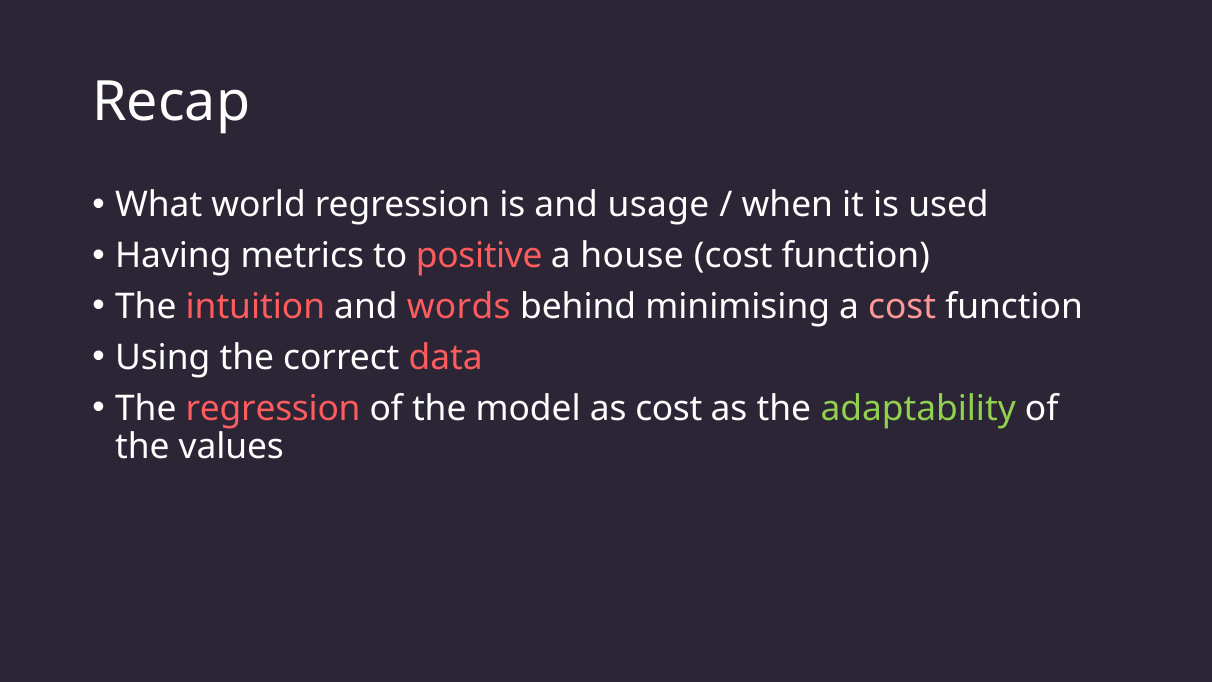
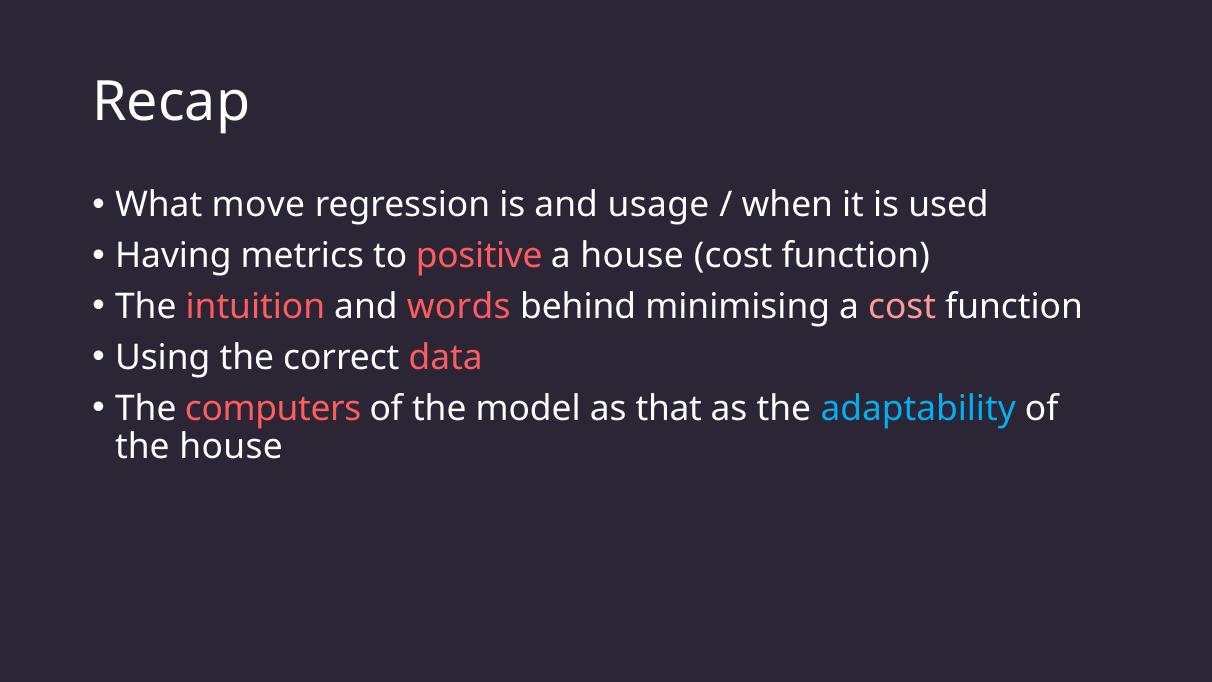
world: world -> move (258, 205)
The regression: regression -> computers (273, 408)
as cost: cost -> that (669, 408)
adaptability colour: light green -> light blue (918, 408)
the values: values -> house (231, 446)
